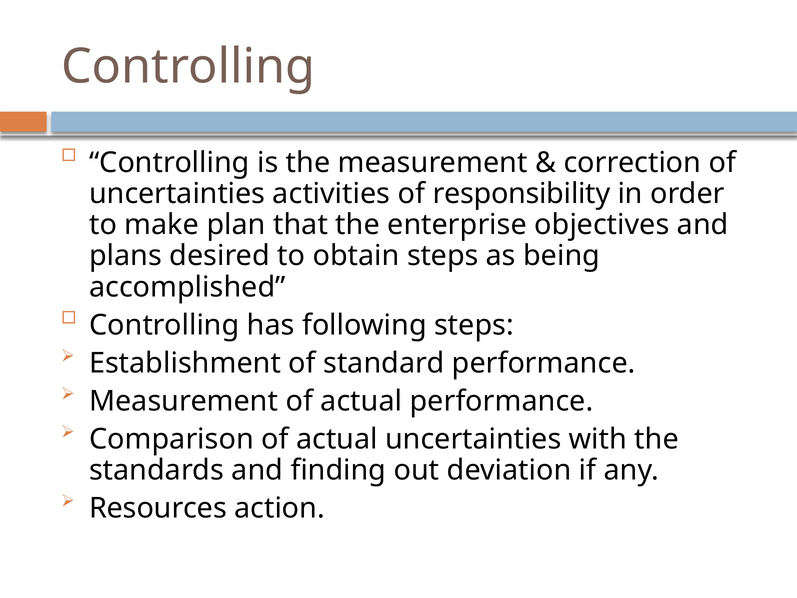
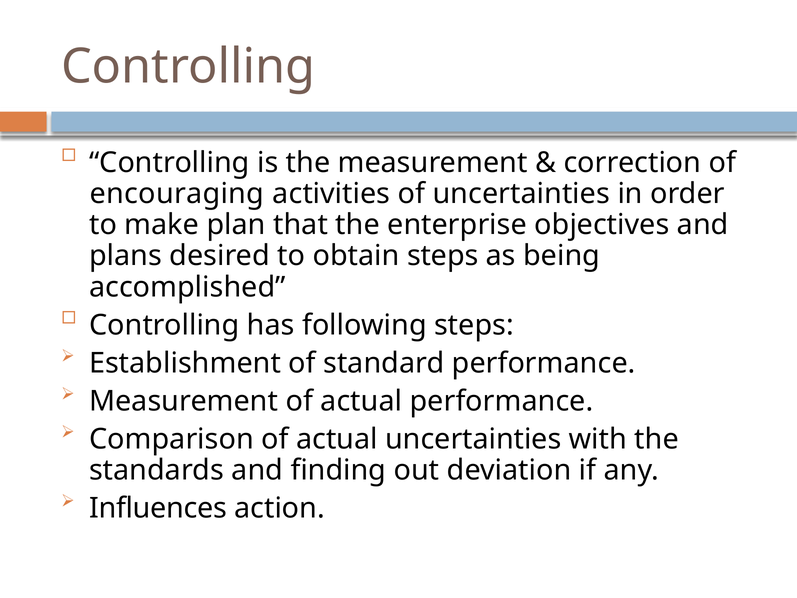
uncertainties: uncertainties -> encouraging (177, 194)
of responsibility: responsibility -> uncertainties (521, 194)
Resources: Resources -> Influences (158, 508)
